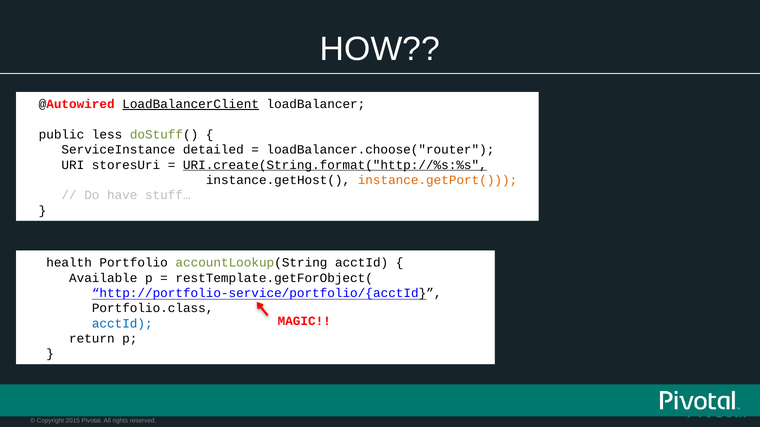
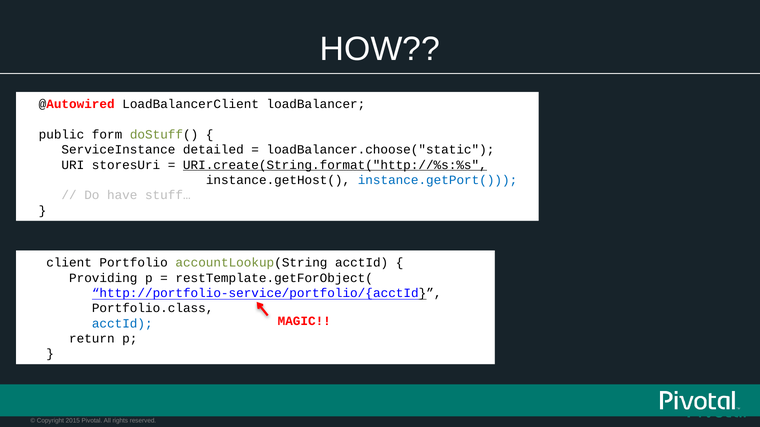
LoadBalancerClient underline: present -> none (191, 104)
less: less -> form (107, 135)
loadBalancer.choose("router: loadBalancer.choose("router -> loadBalancer.choose("static (380, 150)
instance.getPort( colour: orange -> blue (438, 180)
health: health -> client (69, 263)
Available: Available -> Providing (103, 278)
